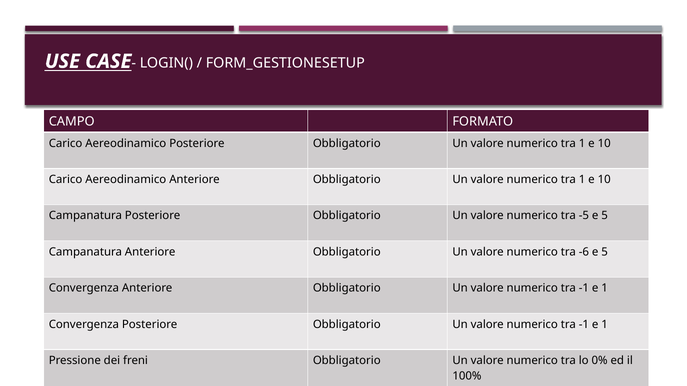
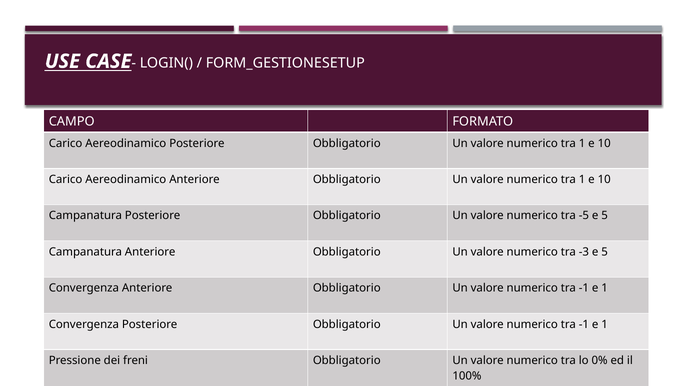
-6: -6 -> -3 (584, 252)
